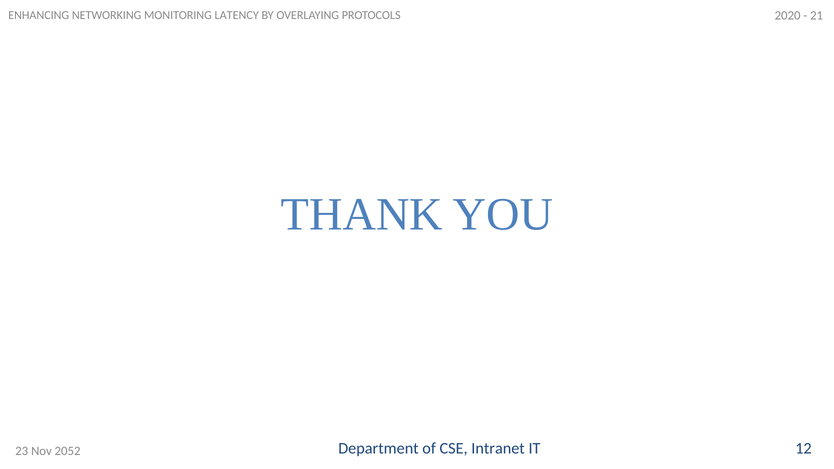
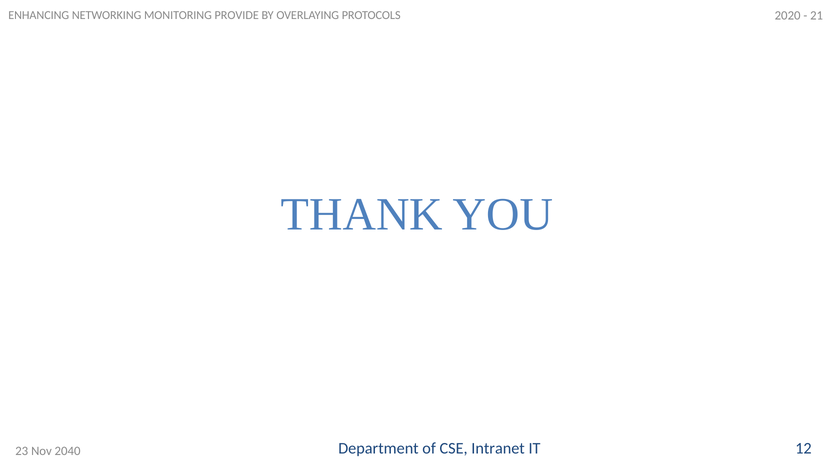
LATENCY: LATENCY -> PROVIDE (237, 15)
2052: 2052 -> 2040 (68, 451)
